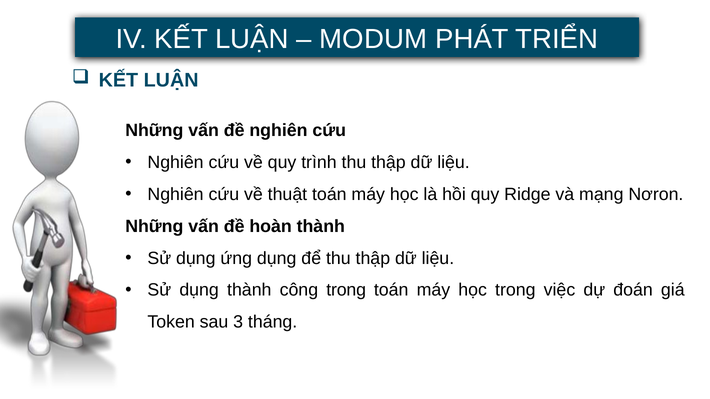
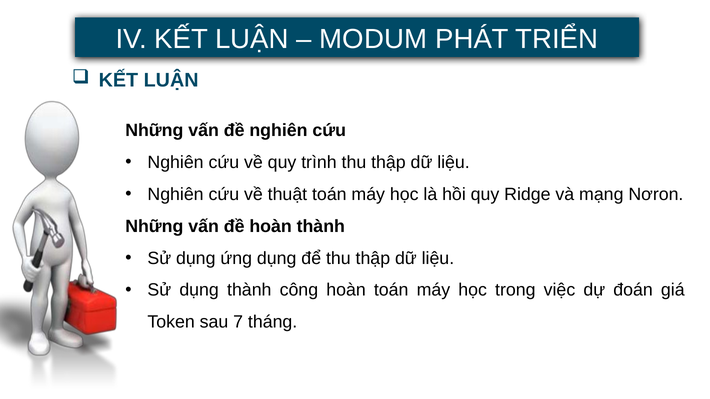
công trong: trong -> hoàn (346, 290)
3: 3 -> 7 (238, 322)
